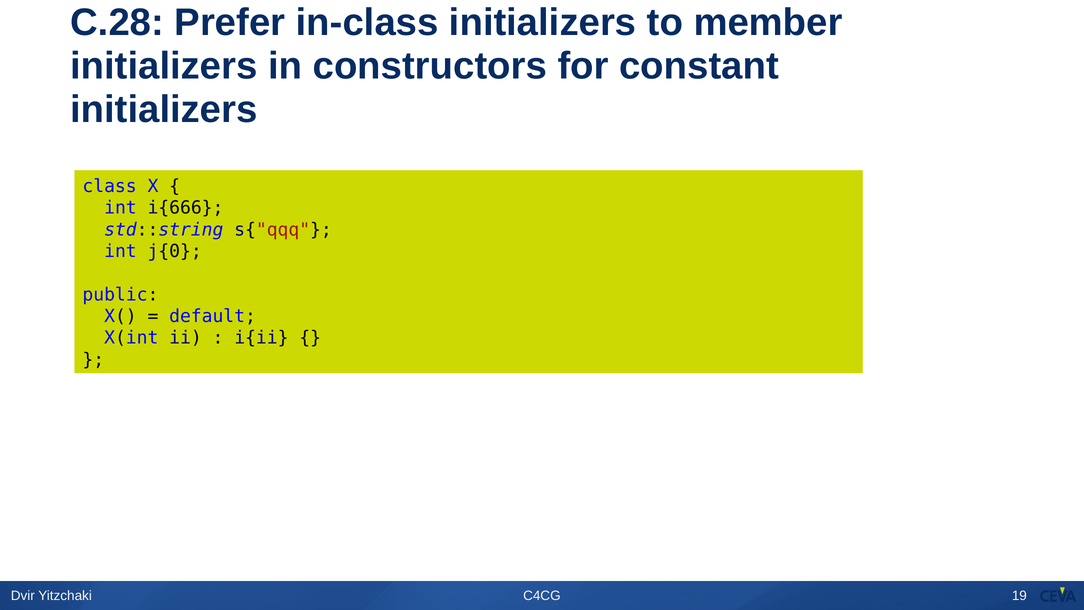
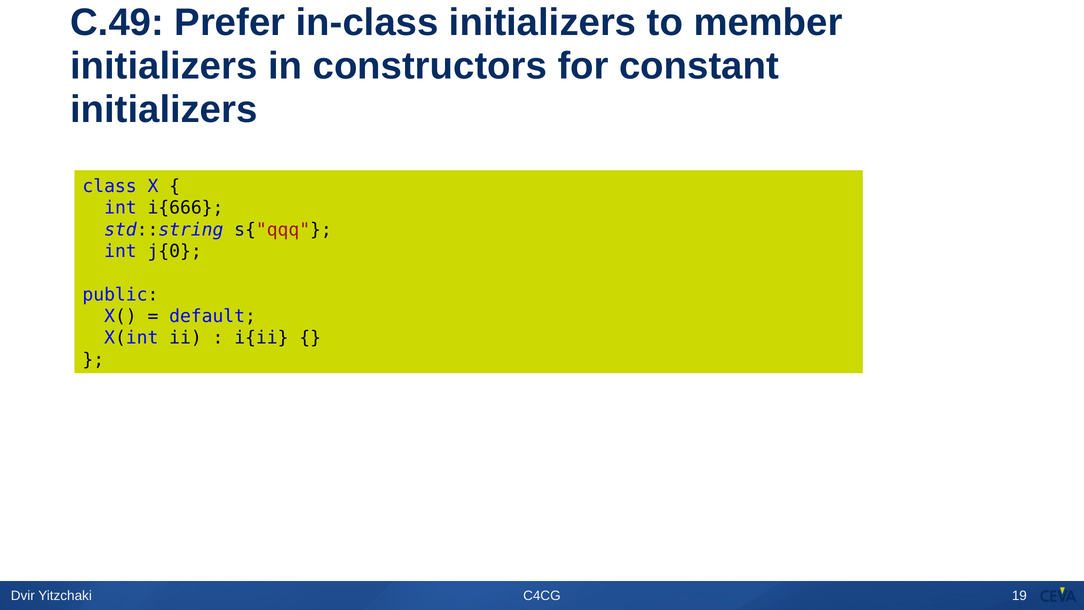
C.28: C.28 -> C.49 (117, 22)
